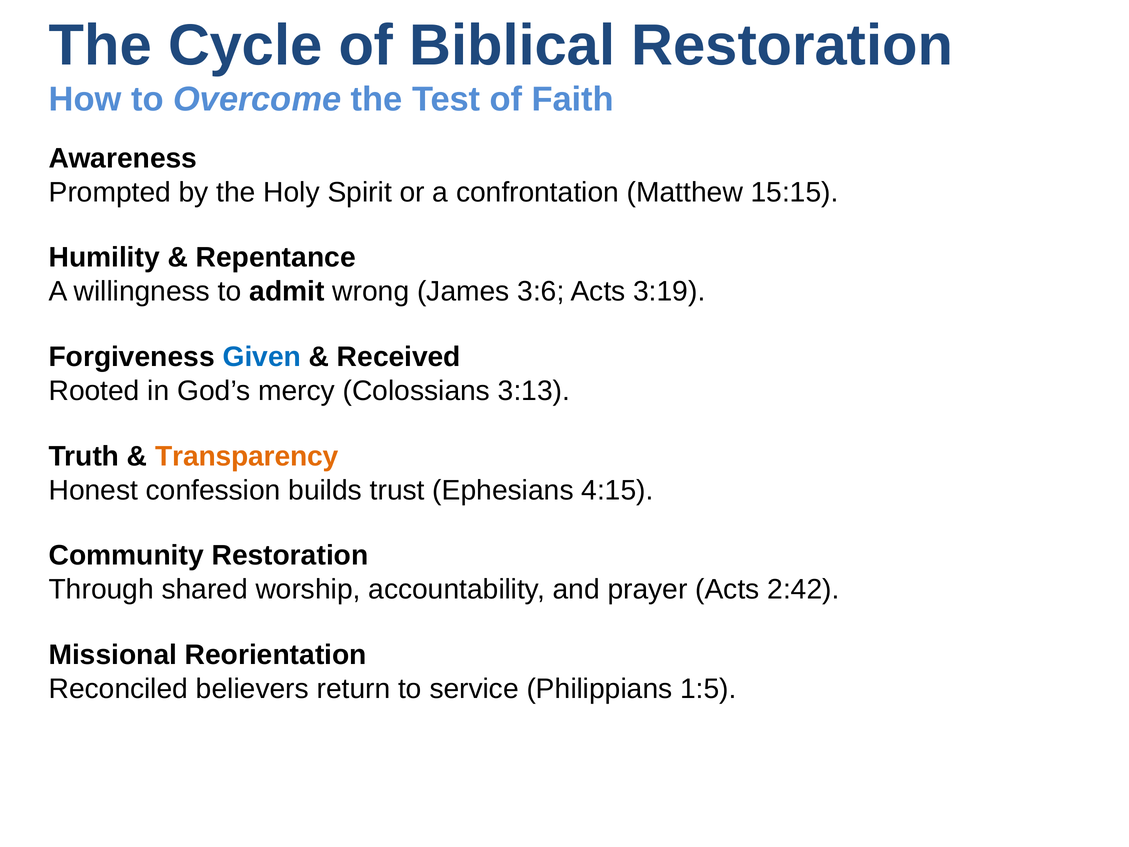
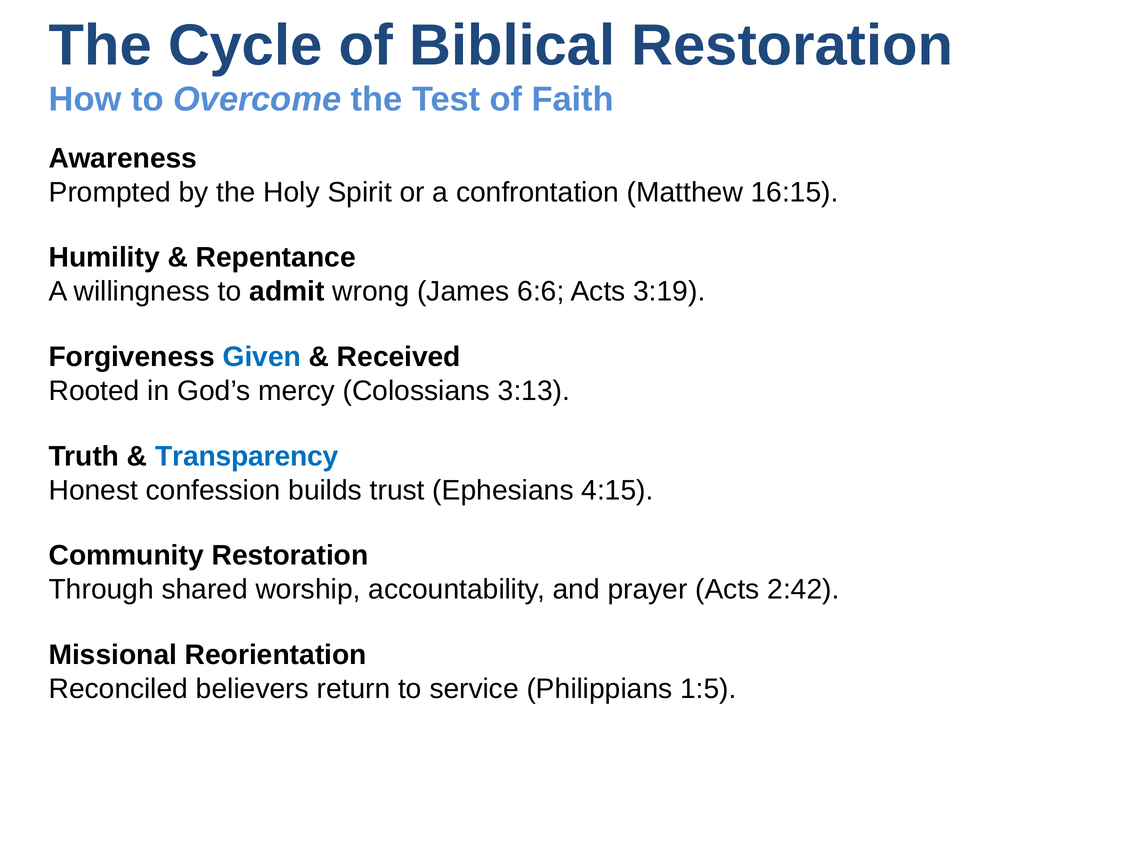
15:15: 15:15 -> 16:15 (795, 192)
3:6: 3:6 -> 6:6 (541, 291)
Transparency colour: orange -> blue (247, 456)
